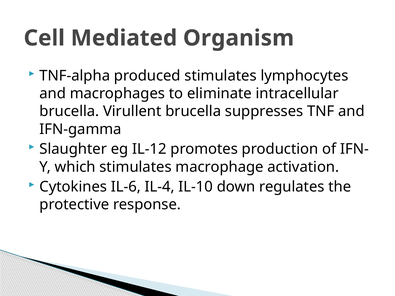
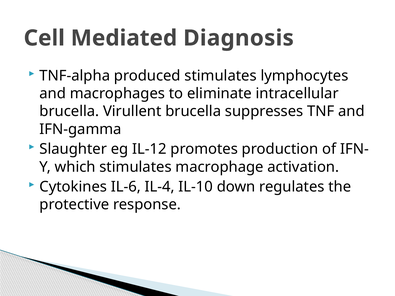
Organism: Organism -> Diagnosis (239, 38)
